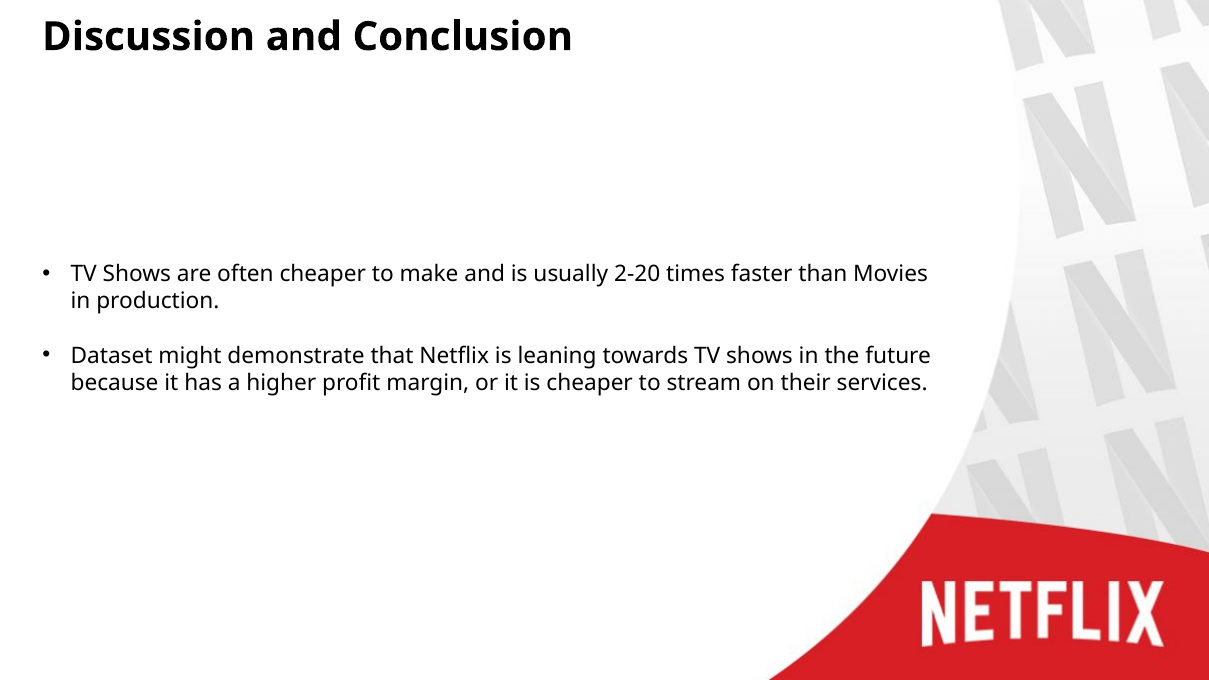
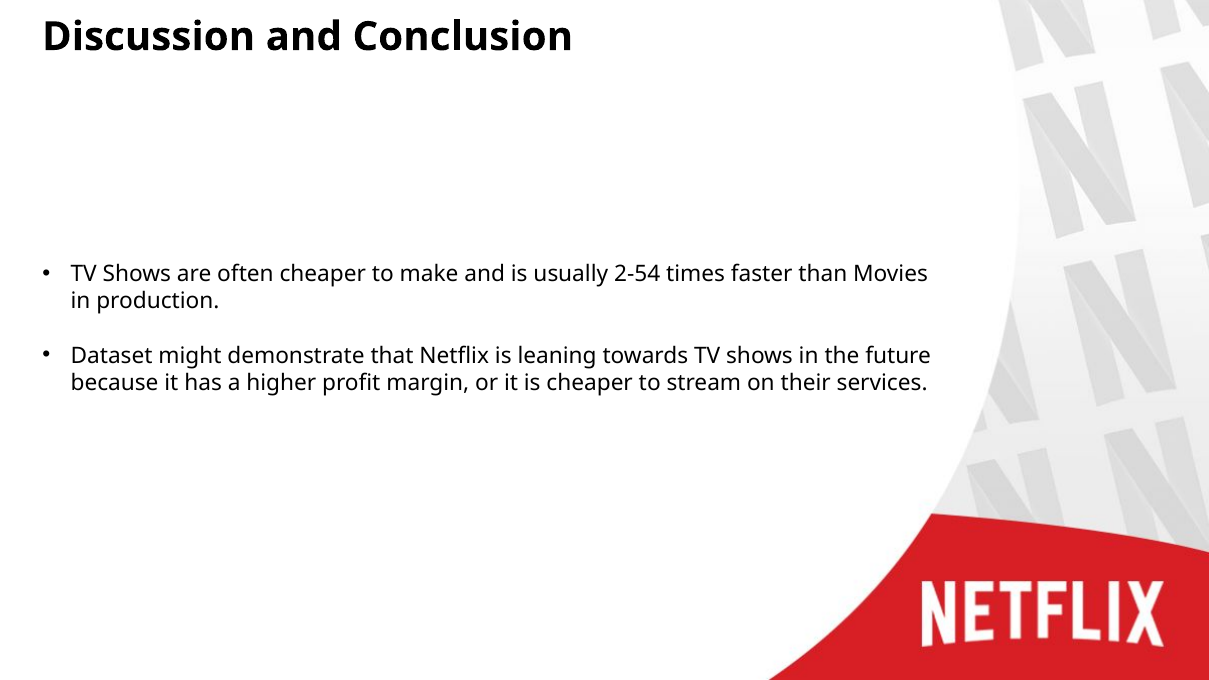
2-20: 2-20 -> 2-54 (637, 274)
